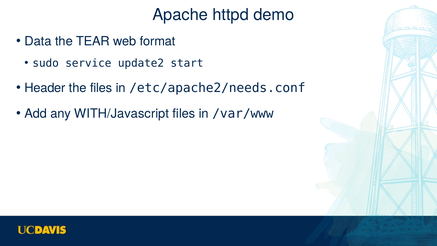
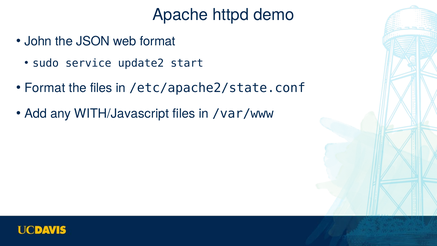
Data: Data -> John (38, 41)
TEAR: TEAR -> JSON (93, 41)
Header: Header -> Format (45, 88)
/etc/apache2/needs.conf: /etc/apache2/needs.conf -> /etc/apache2/state.conf (217, 88)
